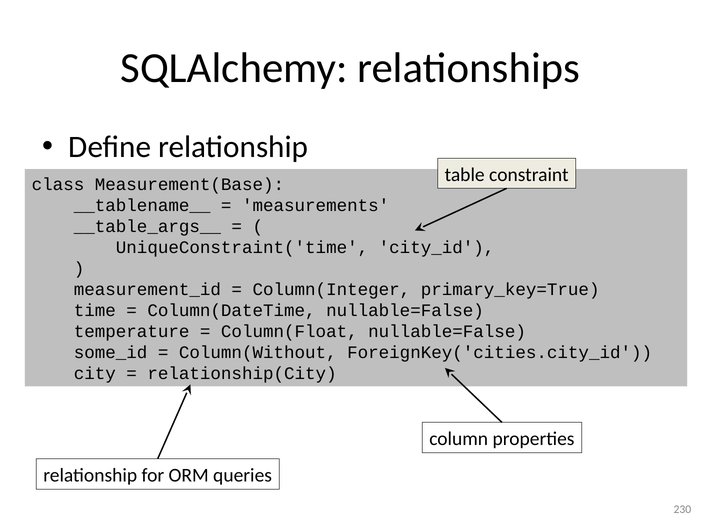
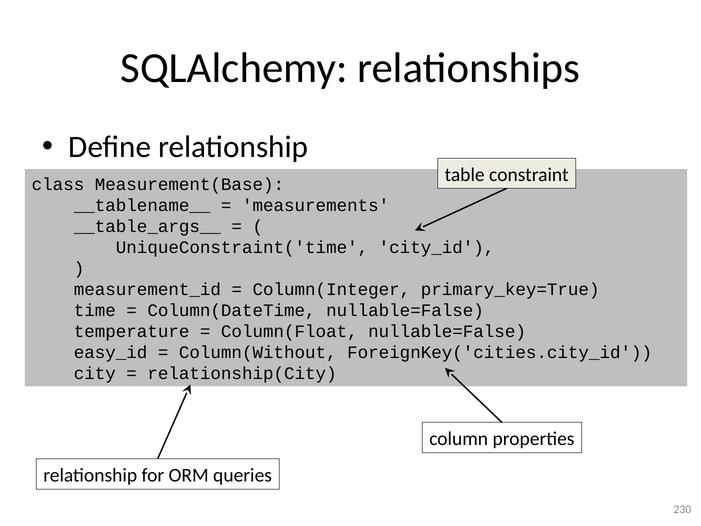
some_id: some_id -> easy_id (111, 352)
